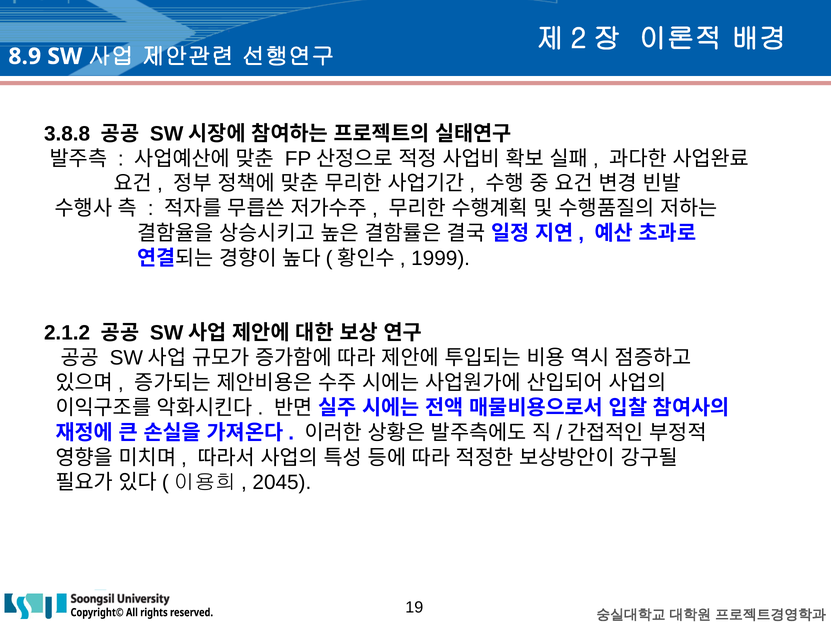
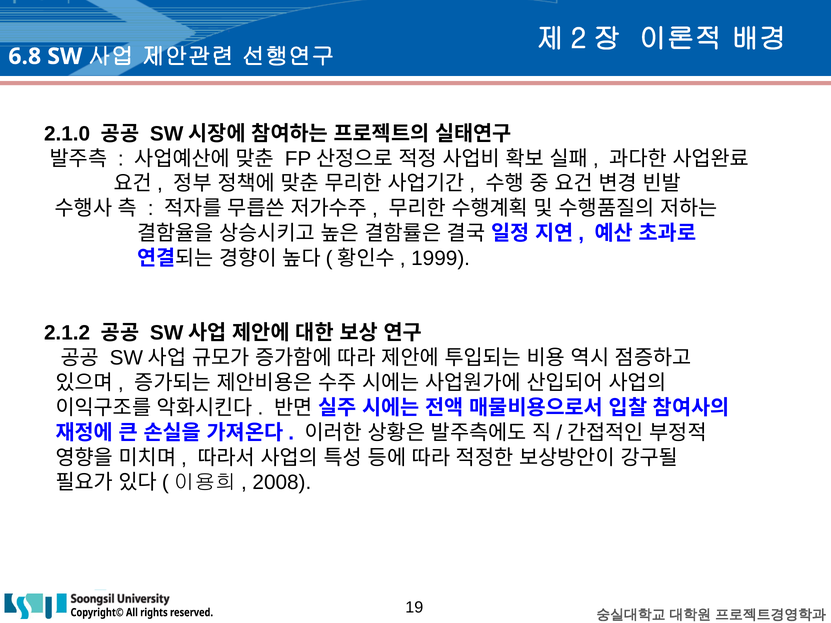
8.9: 8.9 -> 6.8 (25, 56)
3.8.8: 3.8.8 -> 2.1.0 (67, 134)
2045: 2045 -> 2008 (282, 483)
